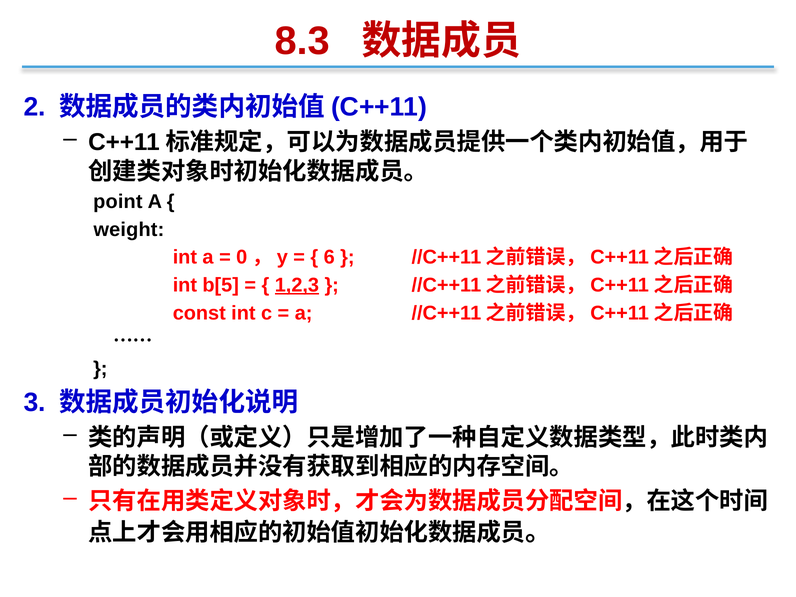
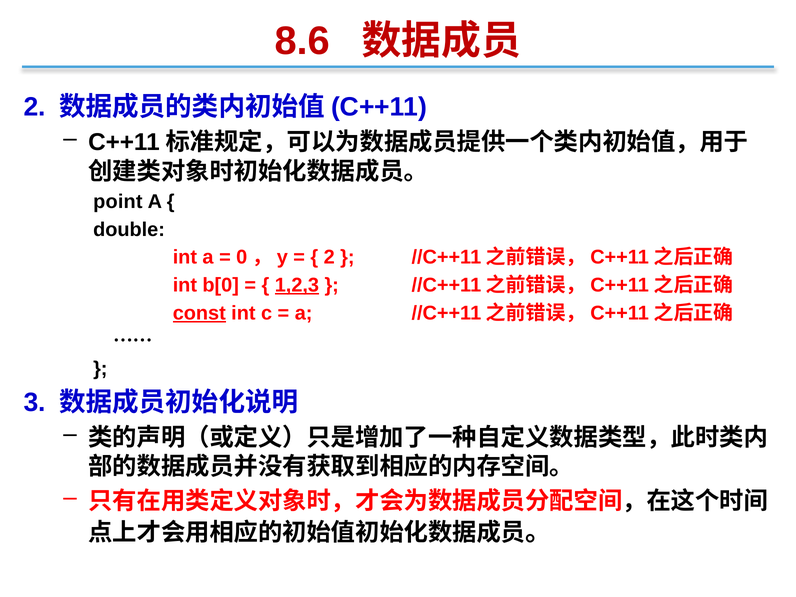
8.3: 8.3 -> 8.6 (302, 41)
weight: weight -> double (129, 230)
6: 6 -> 2 (329, 257)
b[5: b[5 -> b[0 (221, 285)
const underline: none -> present (199, 313)
